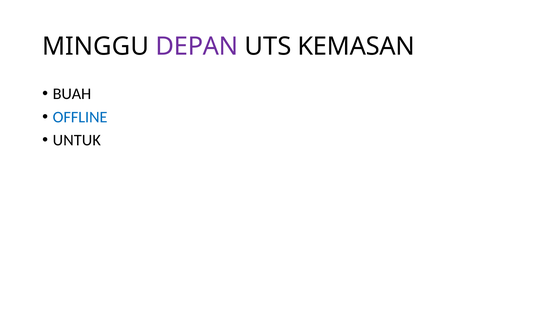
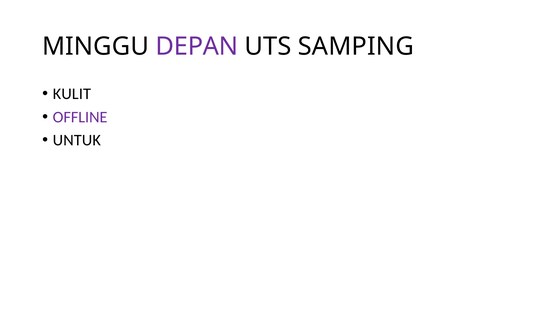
KEMASAN: KEMASAN -> SAMPING (356, 47)
BUAH: BUAH -> KULIT (72, 94)
OFFLINE colour: blue -> purple (80, 117)
